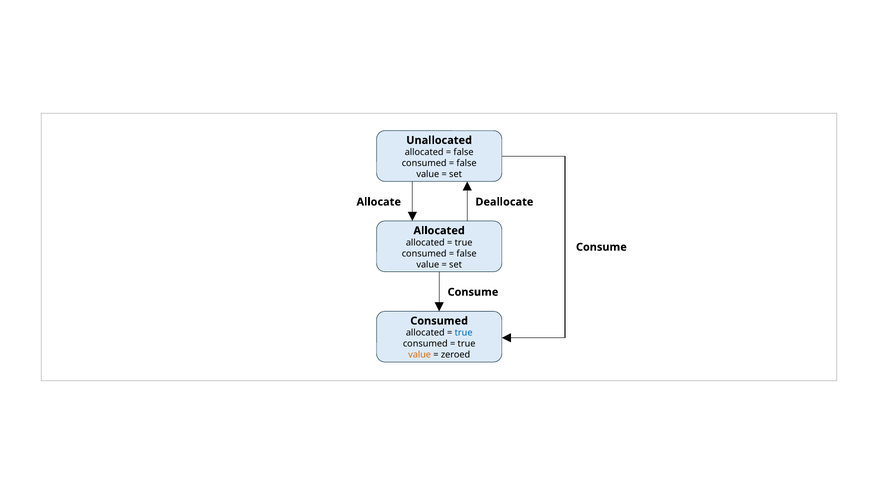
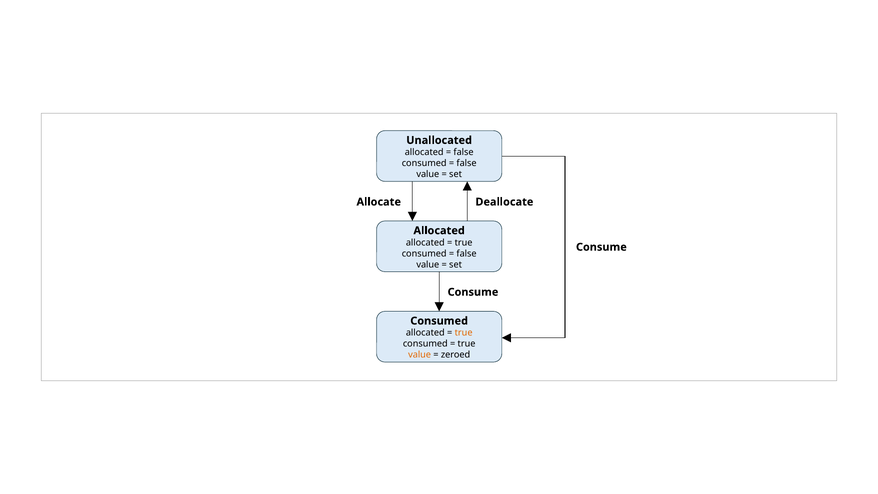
true colour: blue -> orange (464, 333)
